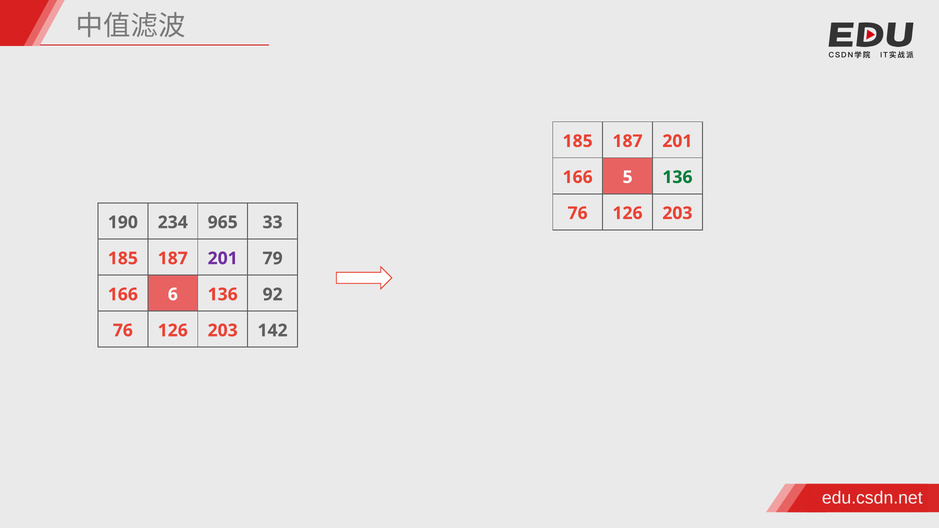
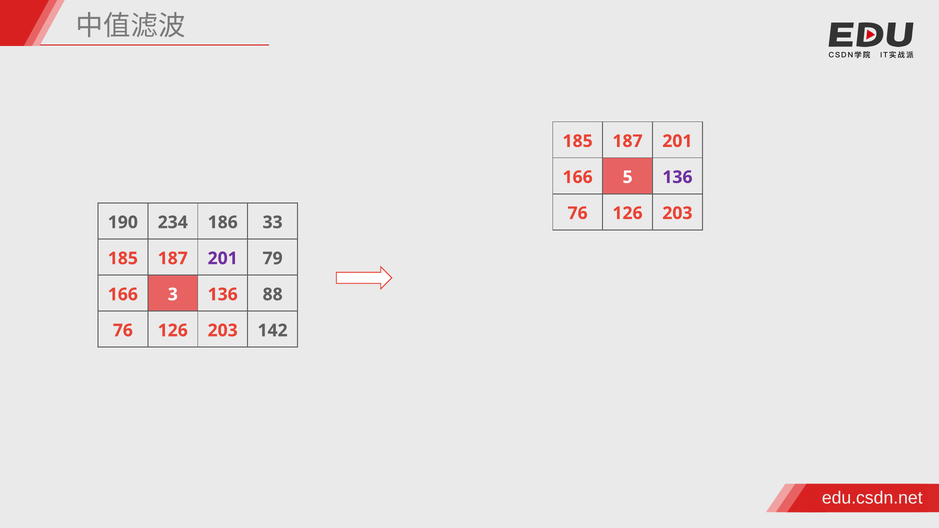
136 colour: green -> purple (677, 177)
965: 965 -> 186 (223, 222)
6: 6 -> 3 (173, 295)
92: 92 -> 88 (273, 295)
